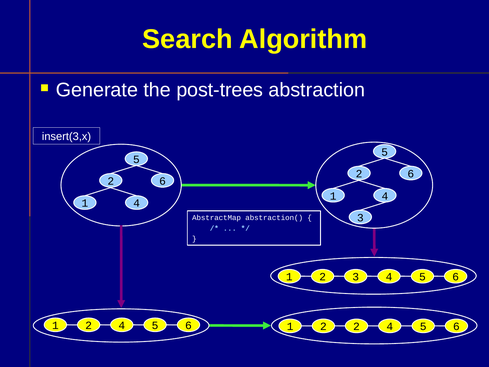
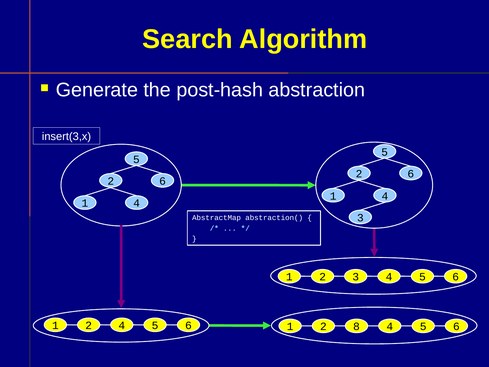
post-trees: post-trees -> post-hash (220, 90)
2 2: 2 -> 8 (356, 327)
